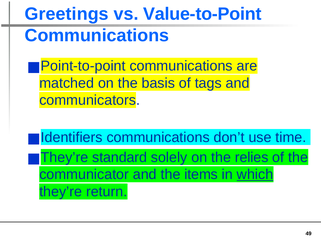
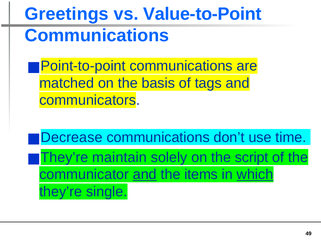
Identifiers: Identifiers -> Decrease (72, 137)
standard: standard -> maintain (120, 157)
relies: relies -> script (252, 157)
and underline: none -> present (145, 174)
return: return -> single (107, 191)
